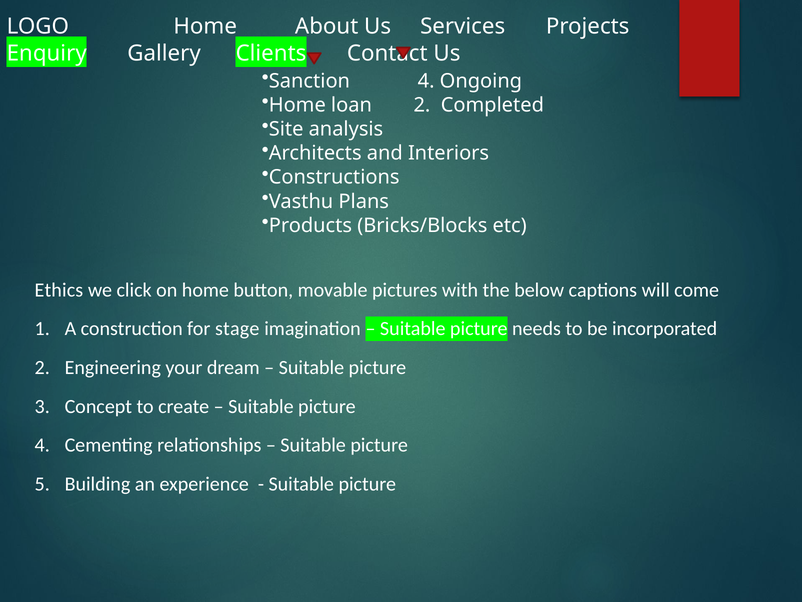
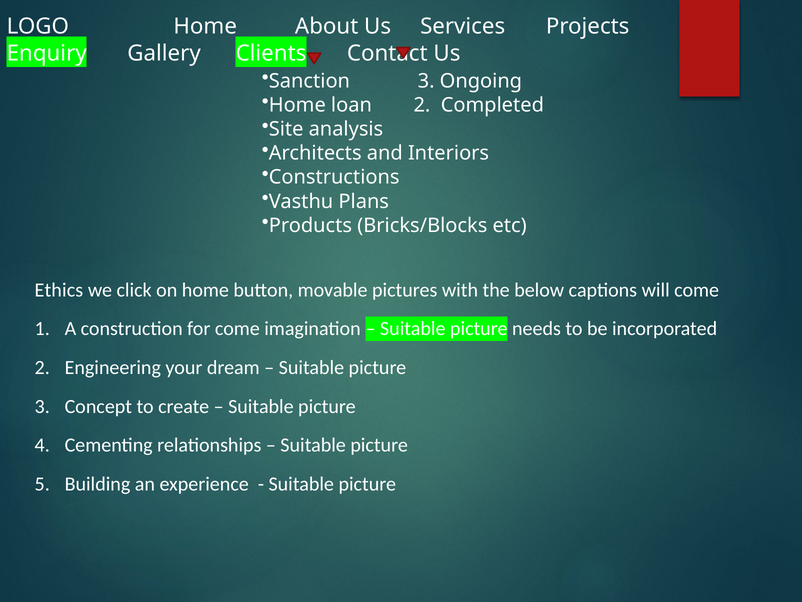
Sanction 4: 4 -> 3 (426, 81)
for stage: stage -> come (237, 329)
